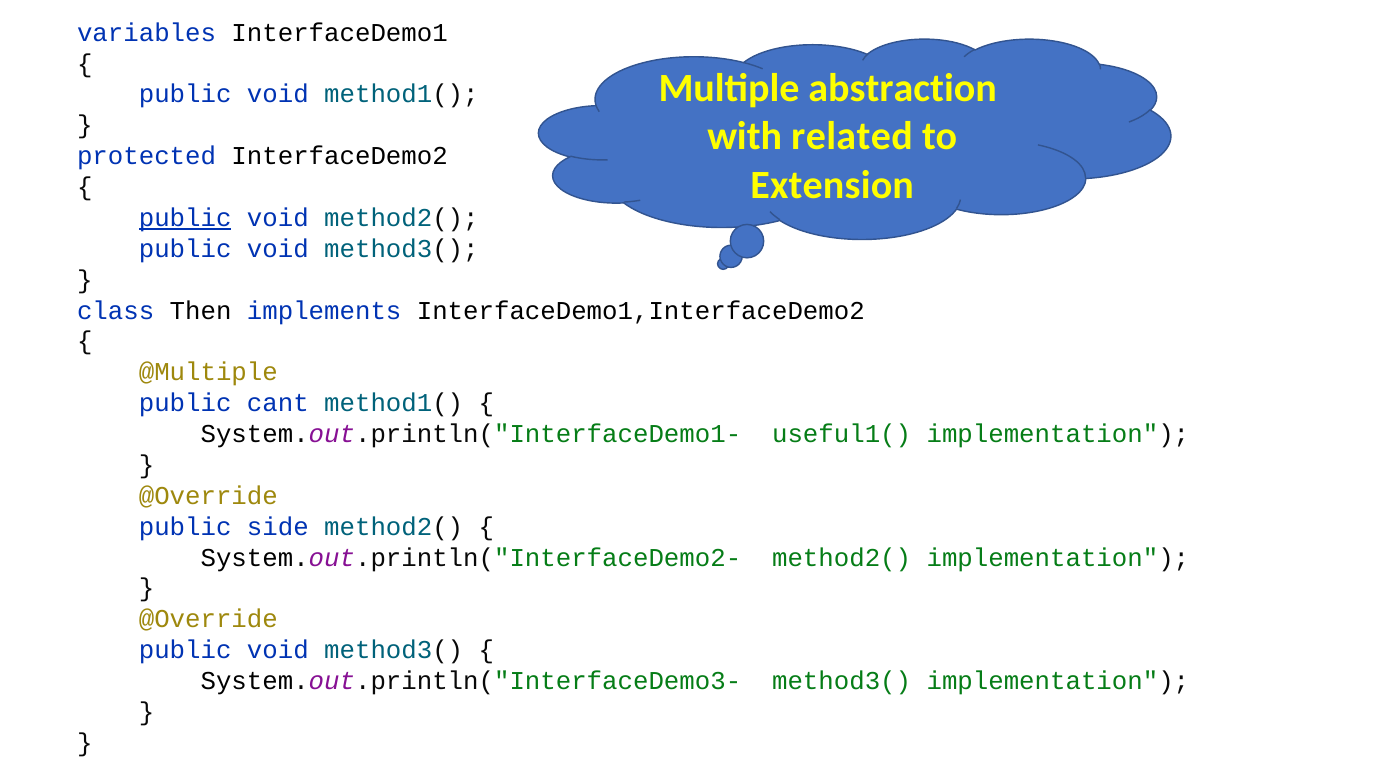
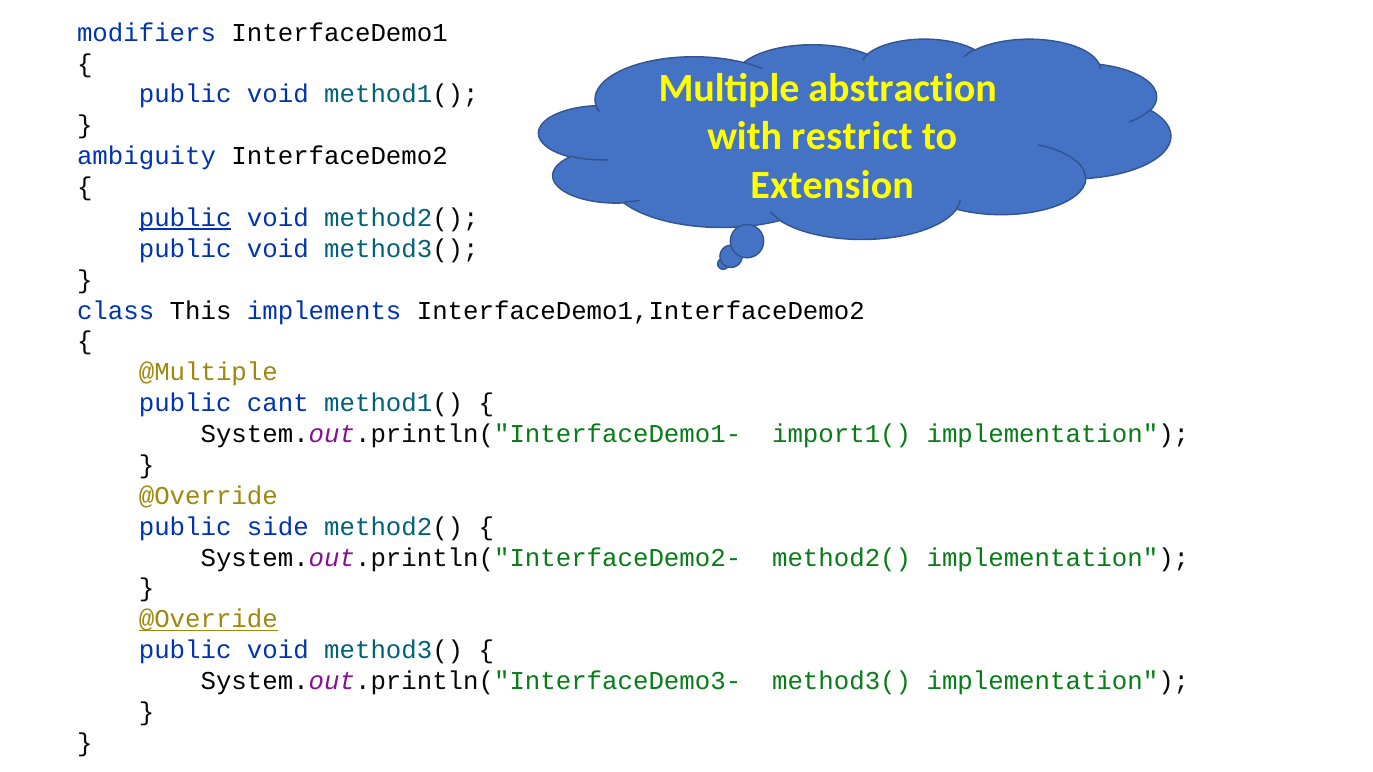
variables: variables -> modifiers (147, 33)
related: related -> restrict (852, 137)
protected: protected -> ambiguity (147, 156)
Then: Then -> This (201, 311)
useful1(: useful1( -> import1( (842, 434)
@Override underline: none -> present (208, 620)
